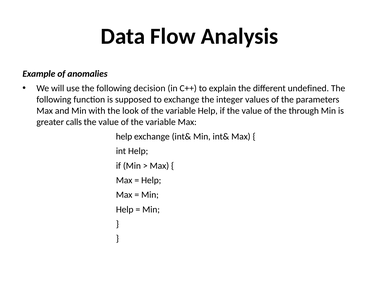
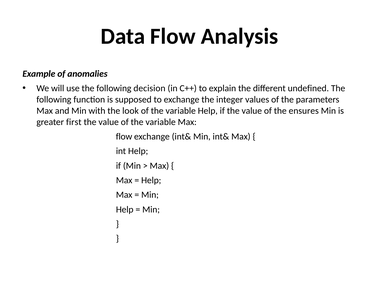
through: through -> ensures (304, 111)
calls: calls -> first (74, 122)
help: help -> flow (124, 136)
